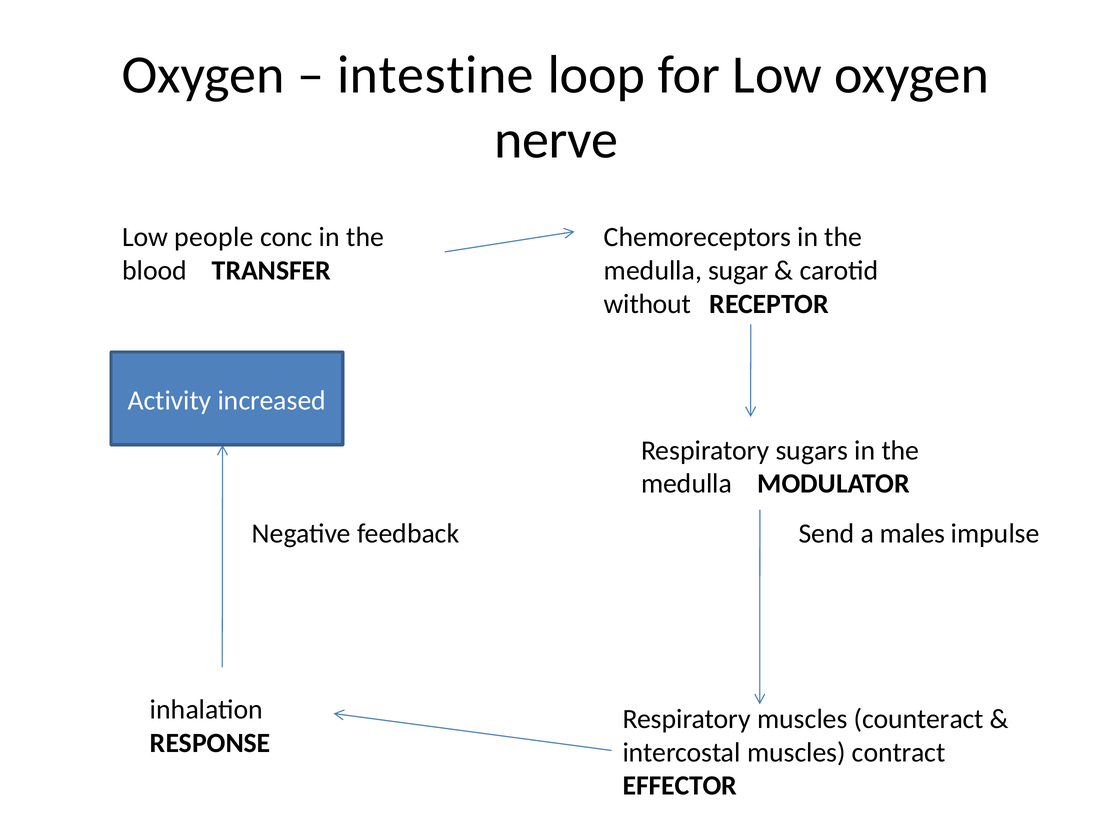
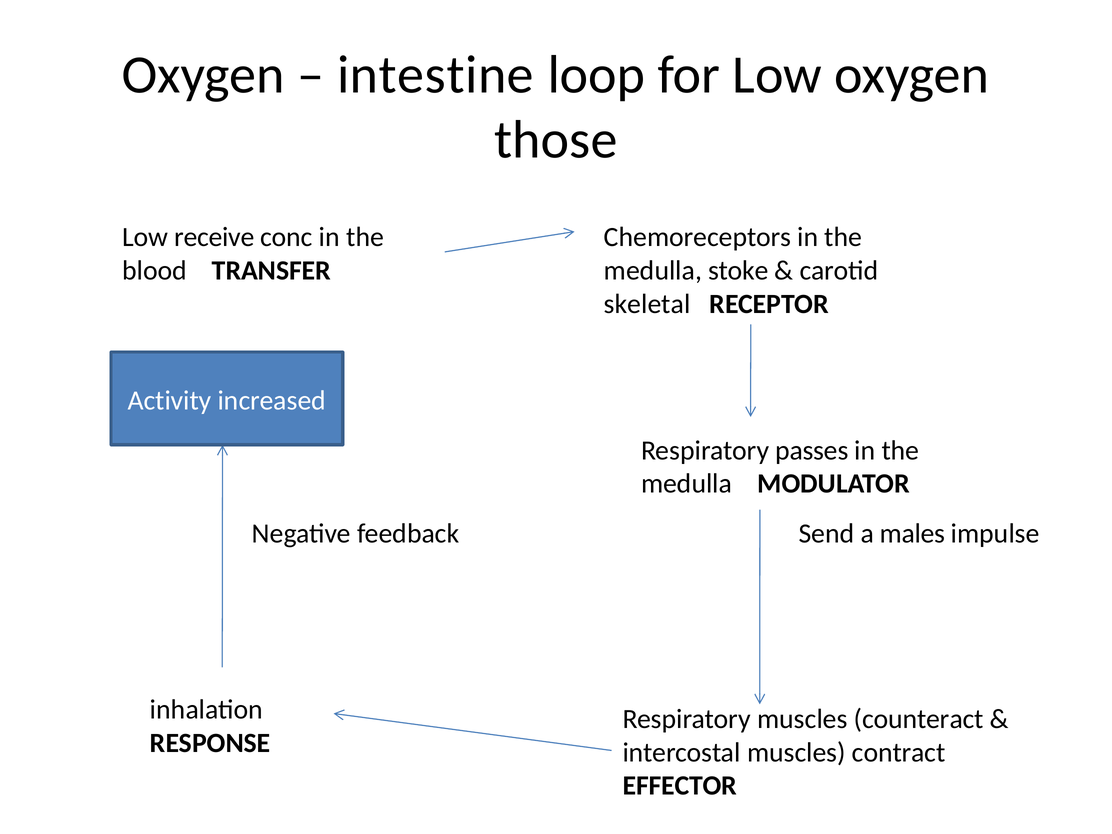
nerve: nerve -> those (556, 140)
people: people -> receive (214, 237)
sugar: sugar -> stoke (738, 271)
without: without -> skeletal (647, 304)
sugars: sugars -> passes (812, 450)
